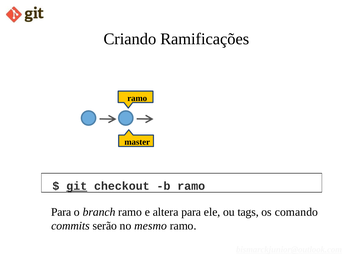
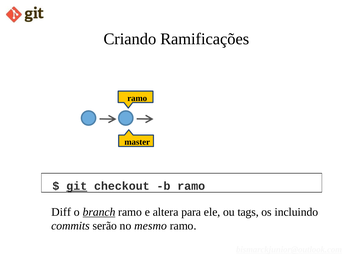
Para: Para -> Diff (61, 212)
branch underline: none -> present (99, 212)
comando: comando -> incluindo (296, 212)
